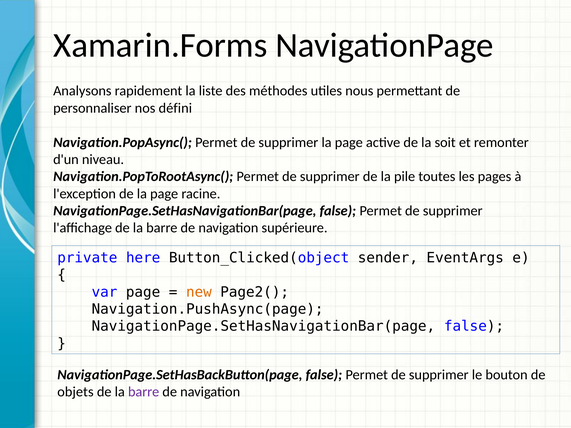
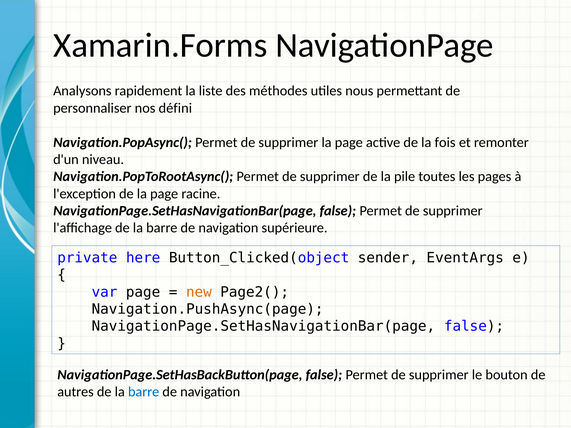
soit: soit -> fois (445, 142)
objets: objets -> autres (76, 392)
barre colour: purple -> blue (144, 392)
